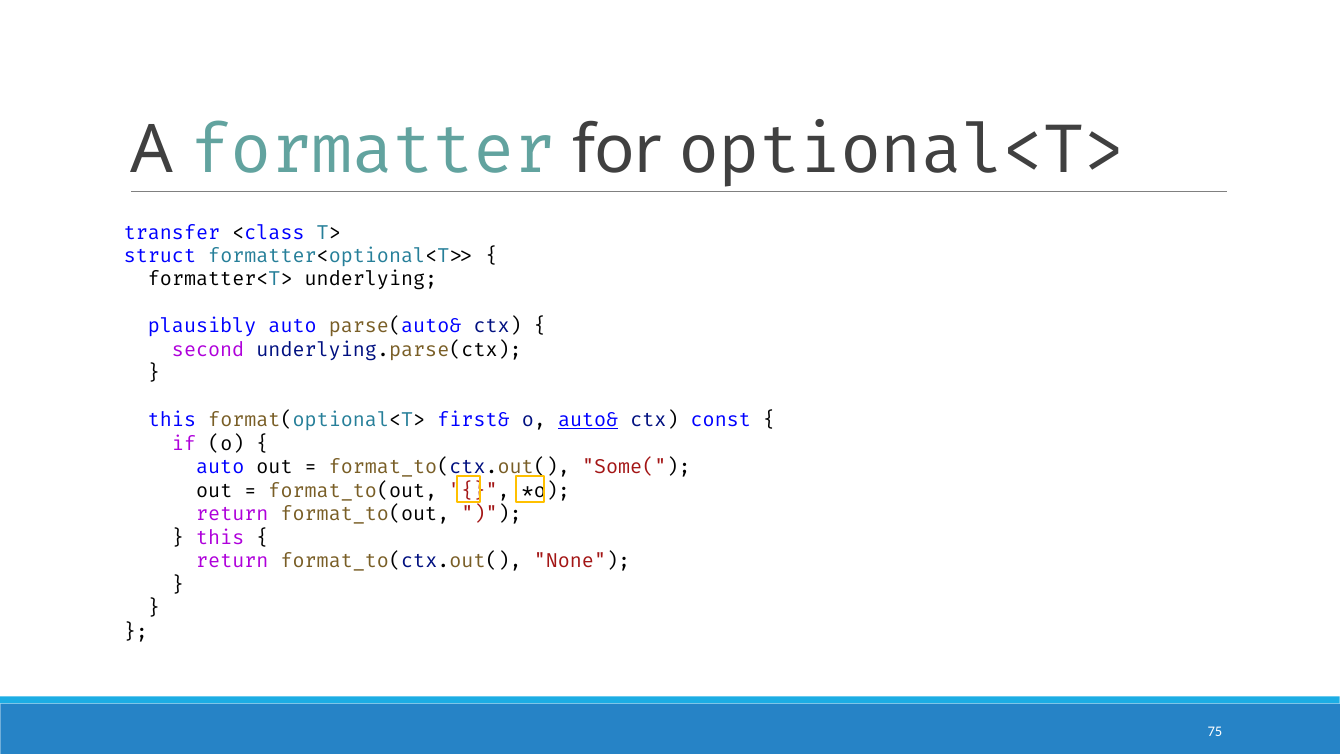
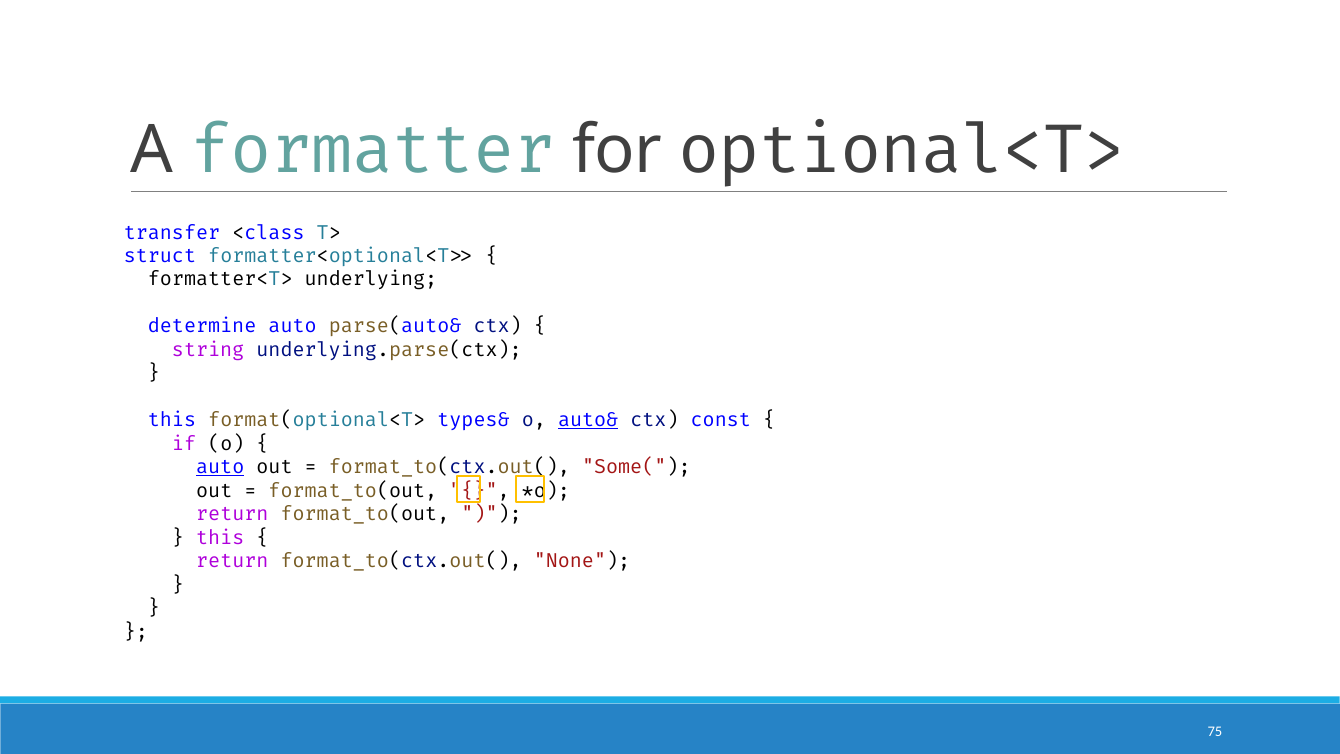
plausibly: plausibly -> determine (202, 326)
second: second -> string (208, 350)
first&: first& -> types& (473, 420)
auto underline: none -> present (220, 467)
